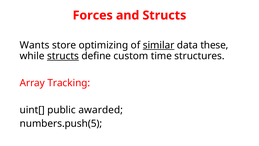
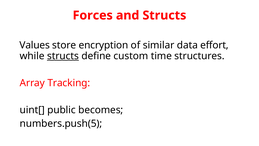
Wants: Wants -> Values (35, 45)
optimizing: optimizing -> encryption (103, 45)
similar underline: present -> none (159, 45)
these: these -> effort (214, 45)
awarded: awarded -> becomes (101, 110)
